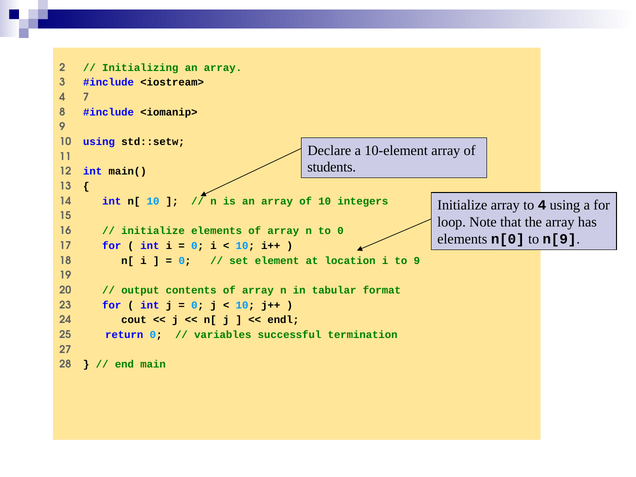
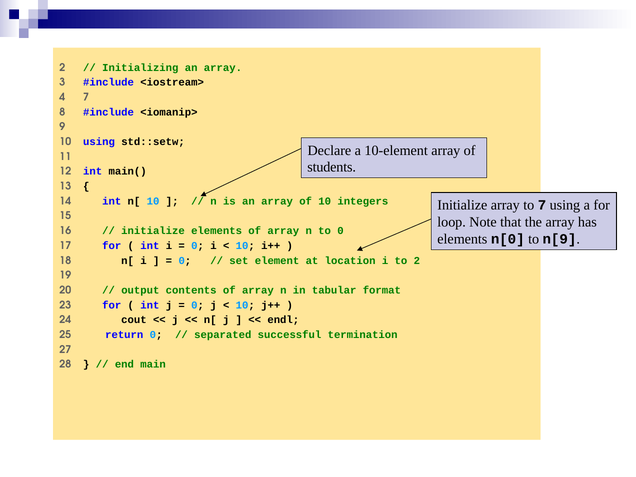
to 4: 4 -> 7 (542, 205)
to 9: 9 -> 2 (417, 261)
variables: variables -> separated (223, 335)
